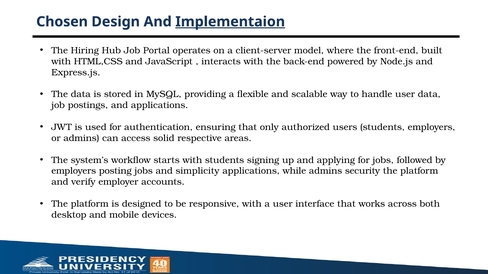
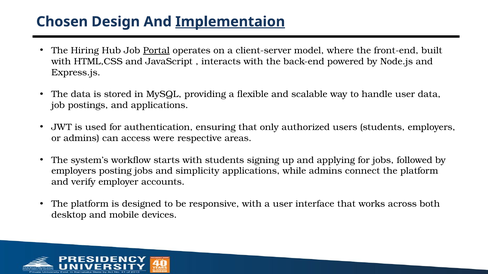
Portal underline: none -> present (156, 50)
solid: solid -> were (164, 138)
security: security -> connect (363, 171)
